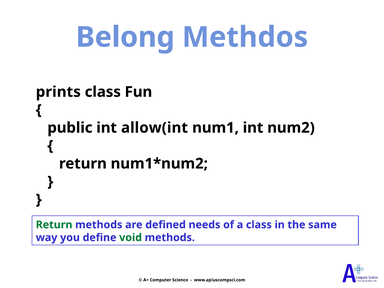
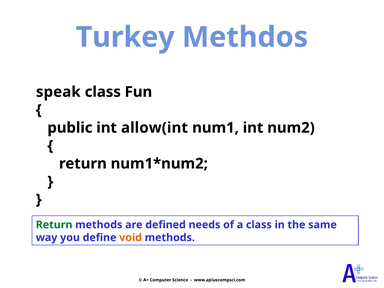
Belong: Belong -> Turkey (125, 37)
prints: prints -> speak (58, 92)
void colour: green -> orange (131, 238)
